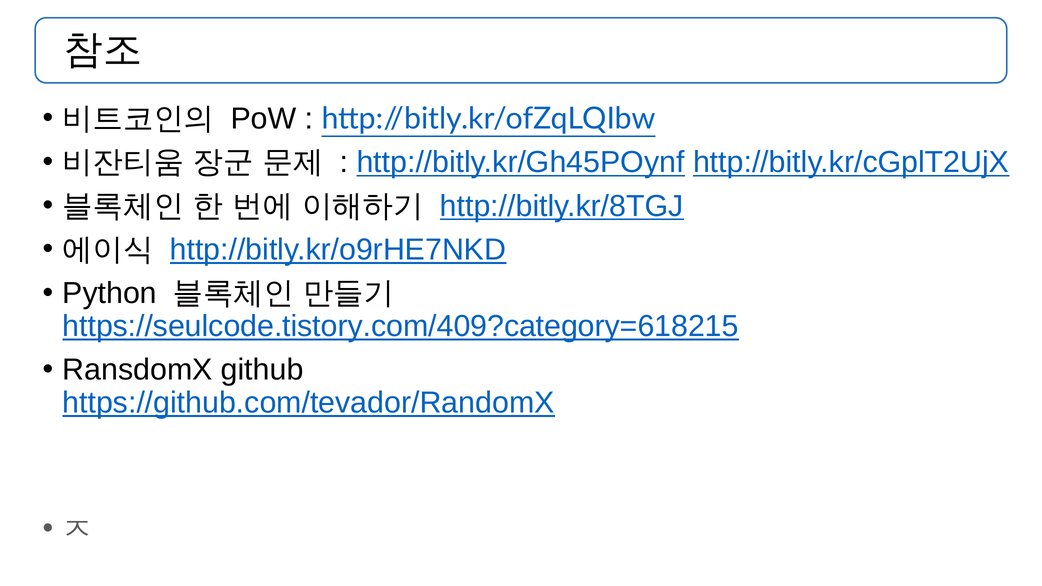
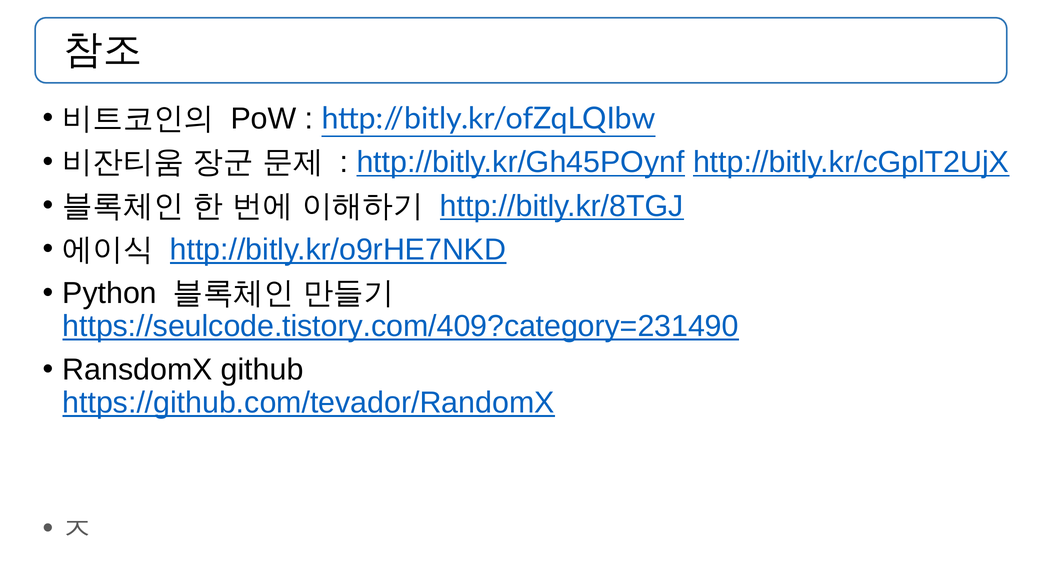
https://seulcode.tistory.com/409?category=618215: https://seulcode.tistory.com/409?category=618215 -> https://seulcode.tistory.com/409?category=231490 (401, 326)
